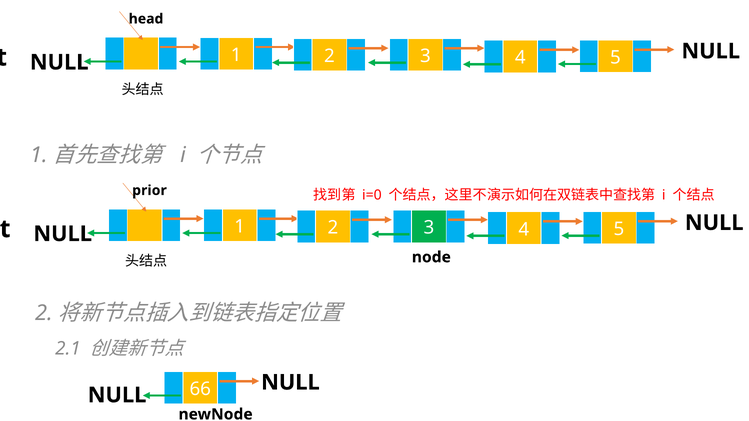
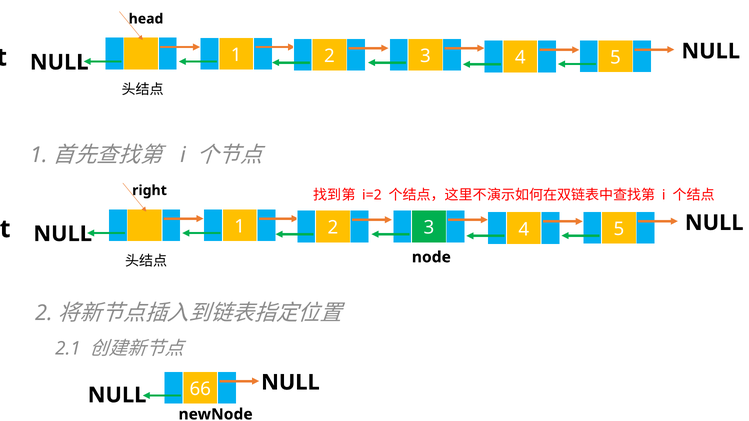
prior: prior -> right (149, 191)
i=0: i=0 -> i=2 (372, 195)
